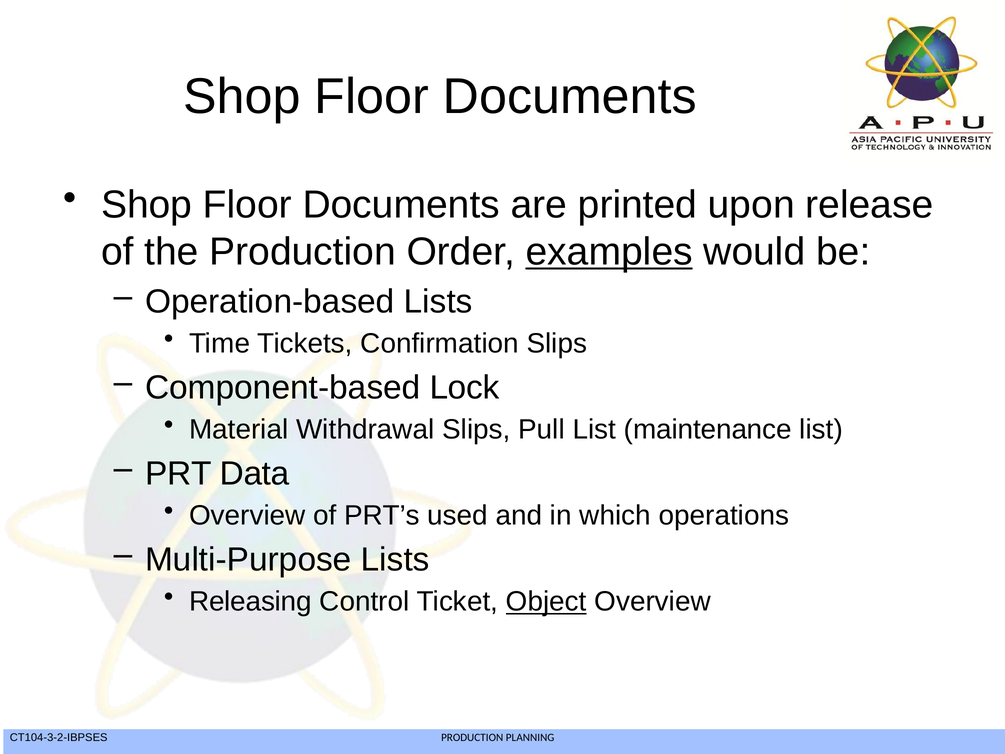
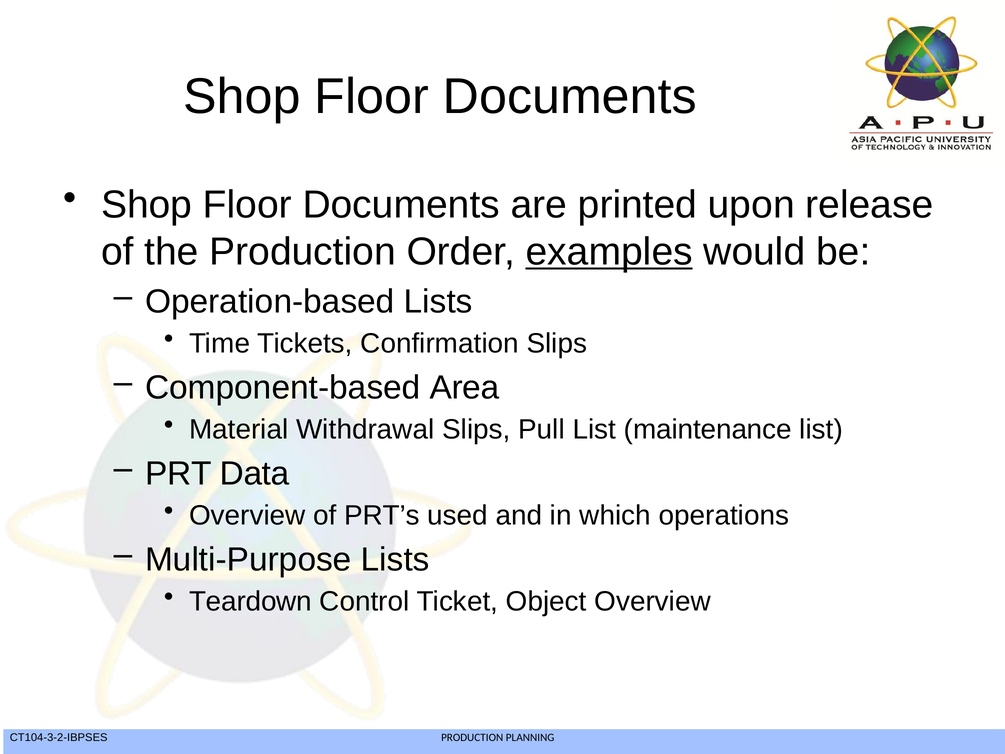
Lock: Lock -> Area (464, 387)
Releasing: Releasing -> Teardown (250, 601)
Object underline: present -> none (546, 601)
